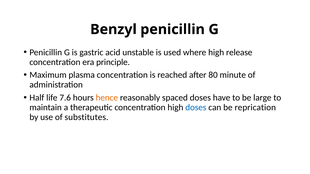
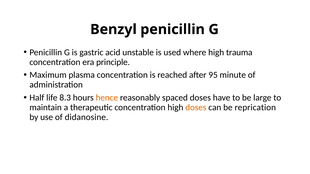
release: release -> trauma (239, 52)
80: 80 -> 95 (213, 75)
7.6: 7.6 -> 8.3 (65, 98)
doses colour: blue -> orange (196, 108)
substitutes: substitutes -> didanosine (86, 117)
